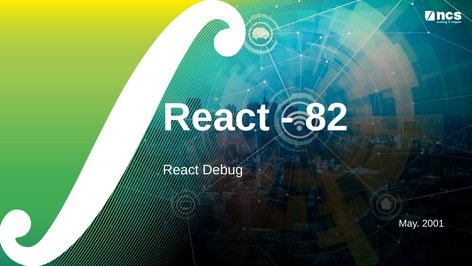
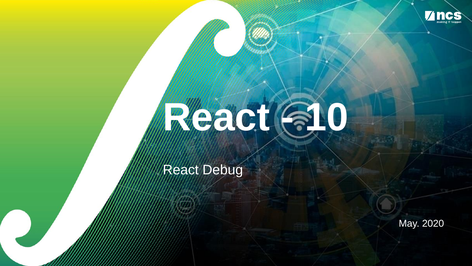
82: 82 -> 10 (327, 117)
2001: 2001 -> 2020 (433, 223)
